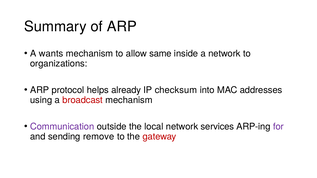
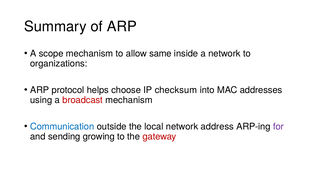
wants: wants -> scope (51, 54)
already: already -> choose (126, 90)
Communication colour: purple -> blue (62, 127)
services: services -> address (217, 127)
remove: remove -> growing (99, 137)
